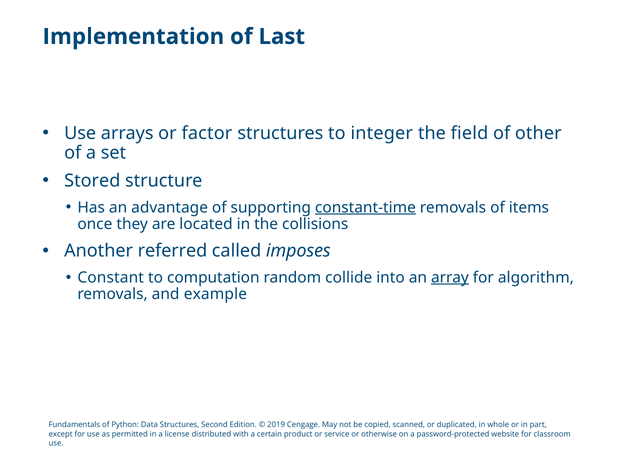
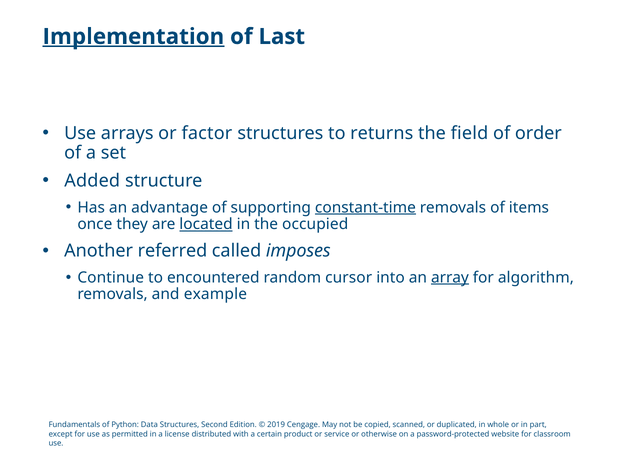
Implementation underline: none -> present (133, 37)
integer: integer -> returns (382, 133)
other: other -> order (538, 133)
Stored: Stored -> Added (92, 181)
located underline: none -> present (206, 224)
collisions: collisions -> occupied (315, 224)
Constant: Constant -> Continue (111, 278)
computation: computation -> encountered (213, 278)
collide: collide -> cursor (349, 278)
